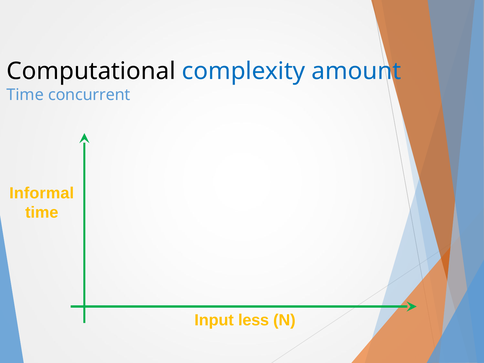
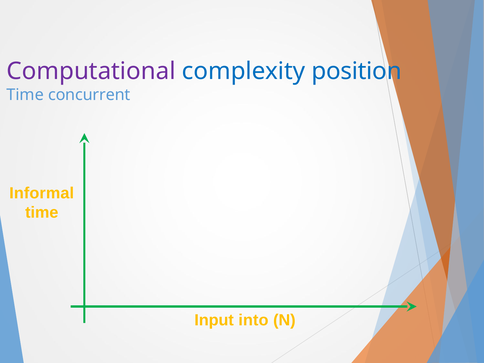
Computational colour: black -> purple (91, 71)
amount: amount -> position (357, 71)
less: less -> into (253, 320)
